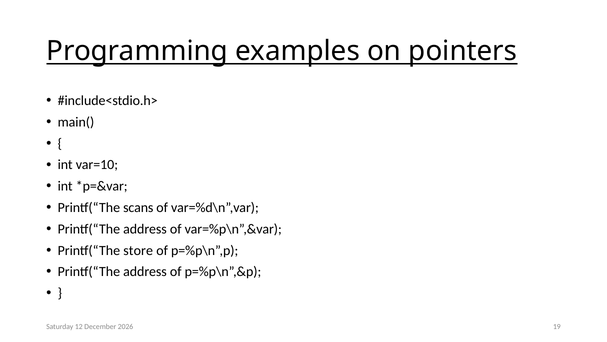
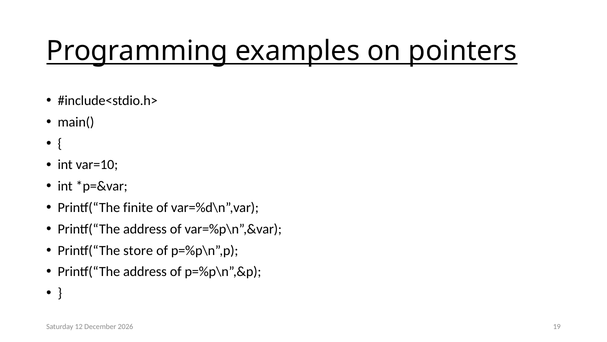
scans: scans -> finite (138, 207)
